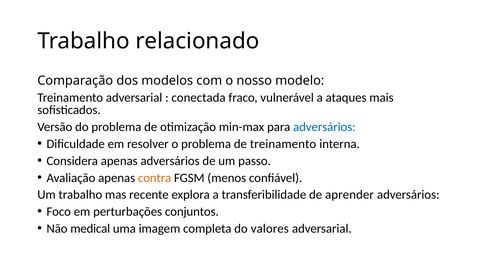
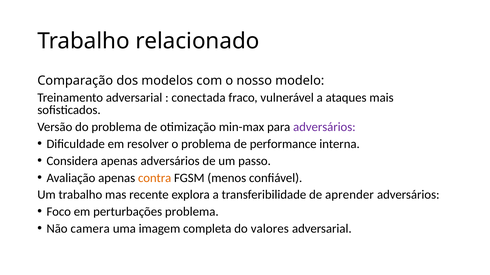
adversários colour: blue -> purple (324, 127)
de treinamento: treinamento -> performance (283, 144)
perturbações conjuntos: conjuntos -> problema (192, 212)
medical: medical -> camera (90, 229)
